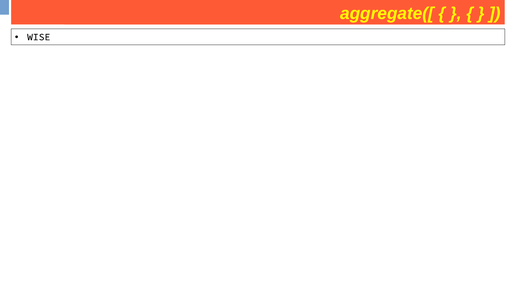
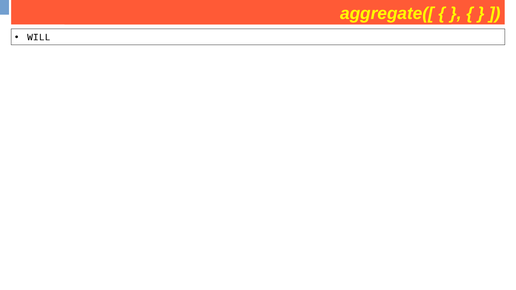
WISE: WISE -> WILL (39, 37)
